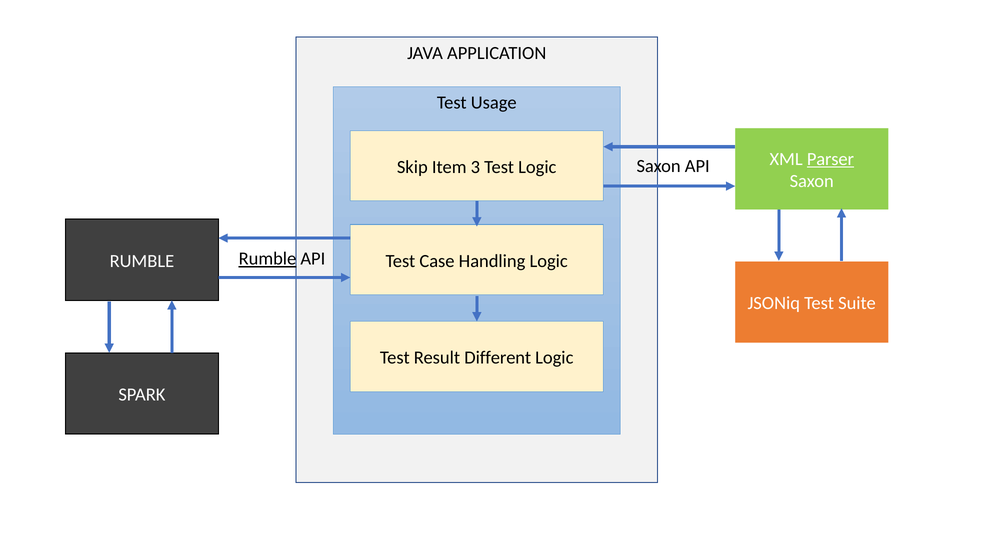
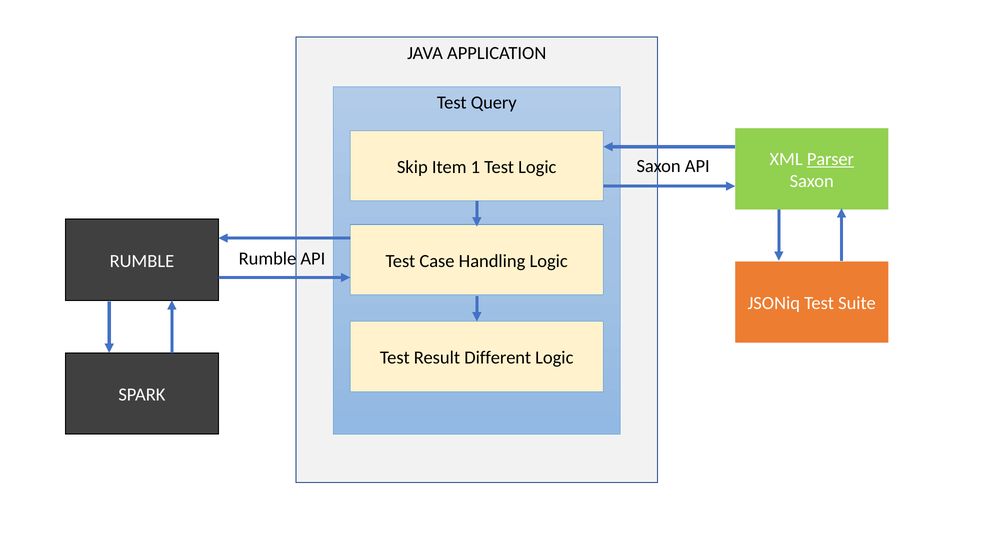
Usage: Usage -> Query (494, 103)
3: 3 -> 1 (475, 167)
Rumble underline: present -> none (267, 259)
